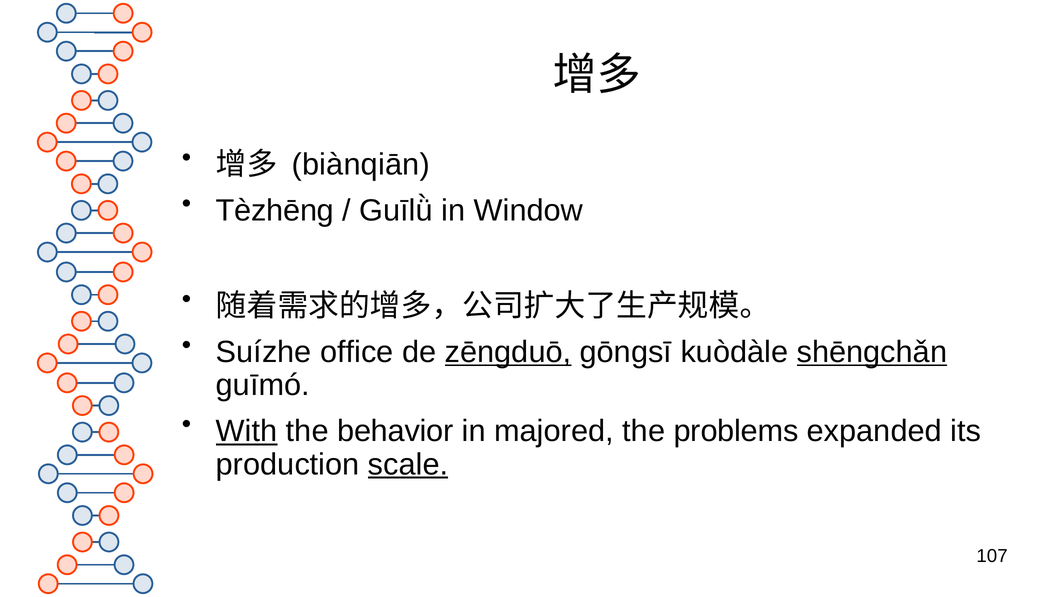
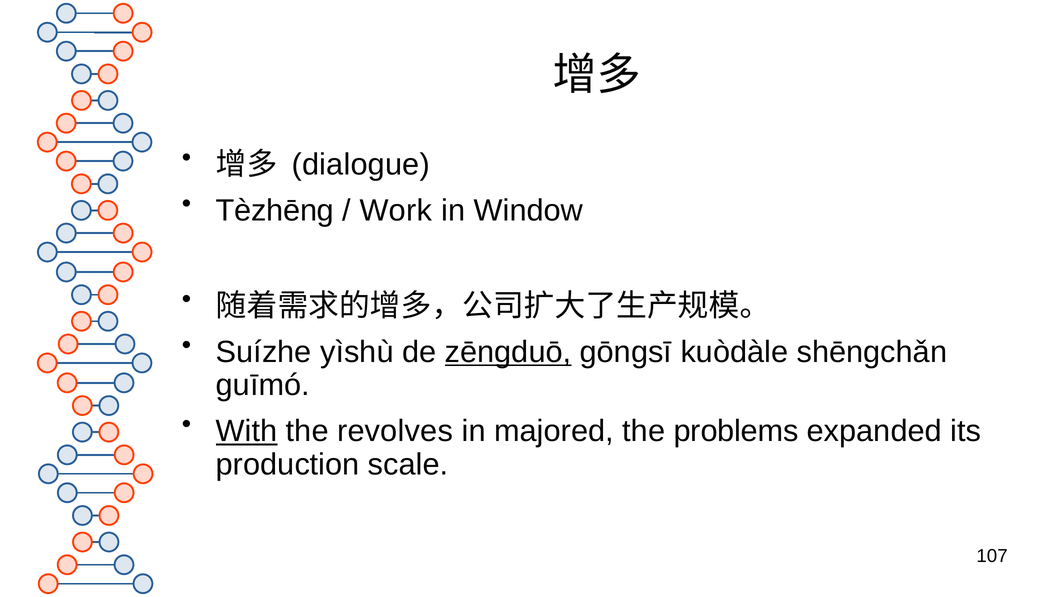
biànqiān: biànqiān -> dialogue (361, 165)
Guīlǜ: Guīlǜ -> Work (396, 210)
office: office -> yìshù (357, 352)
shēngchǎn underline: present -> none (872, 352)
behavior: behavior -> revolves (395, 431)
scale underline: present -> none (408, 464)
